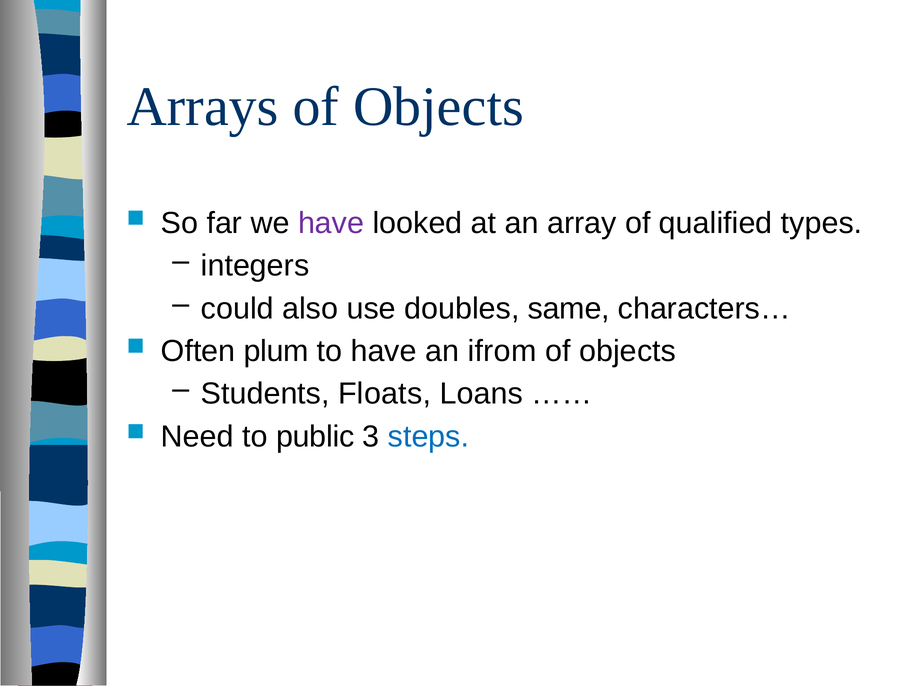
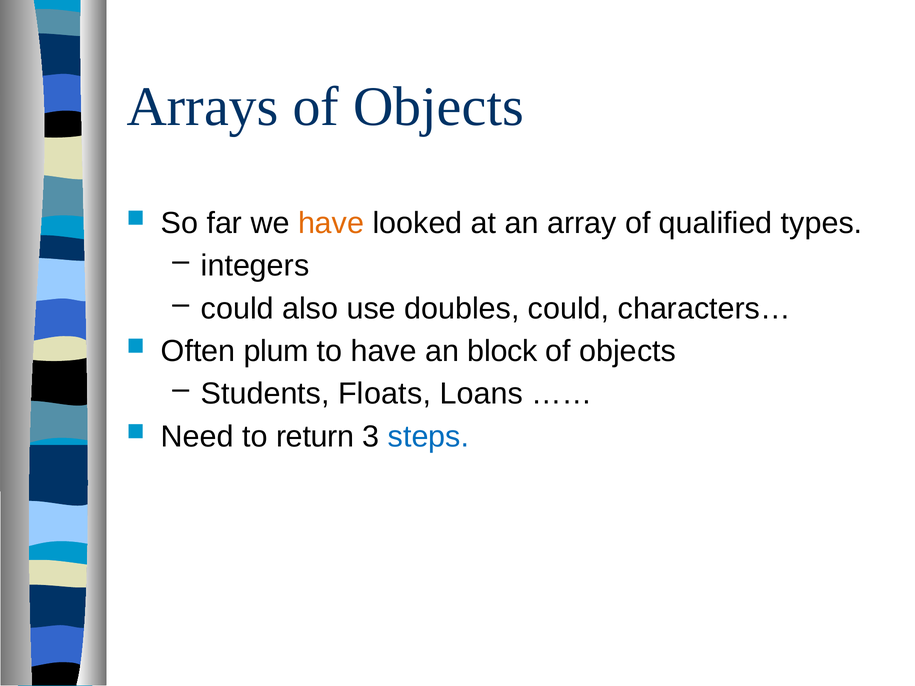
have colour: purple -> orange (331, 223)
doubles same: same -> could (569, 309)
ifrom: ifrom -> block (502, 351)
public: public -> return (315, 437)
